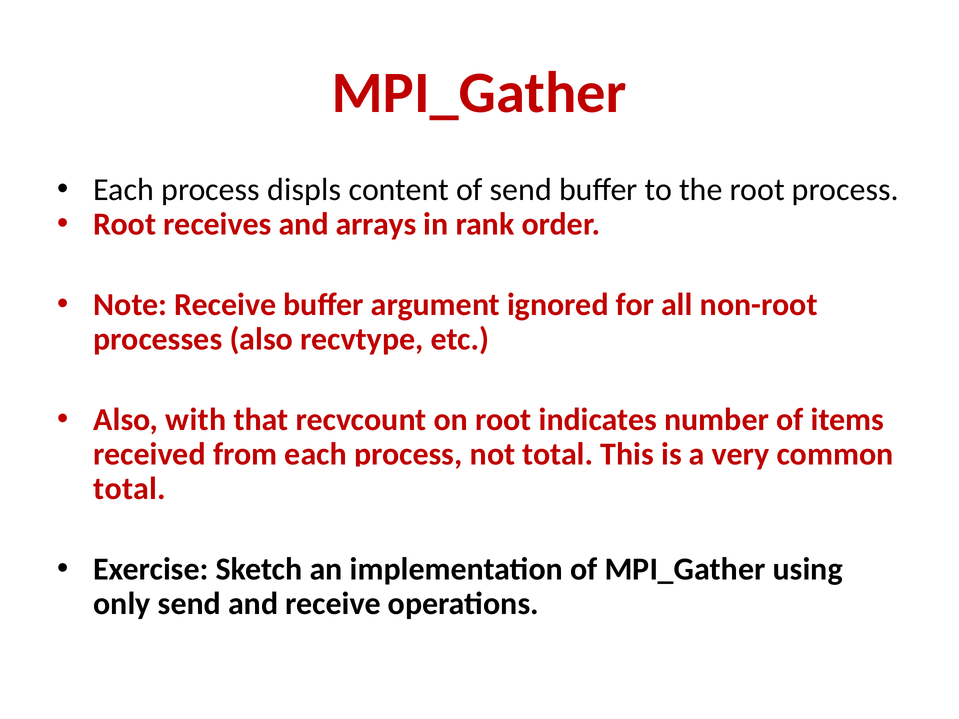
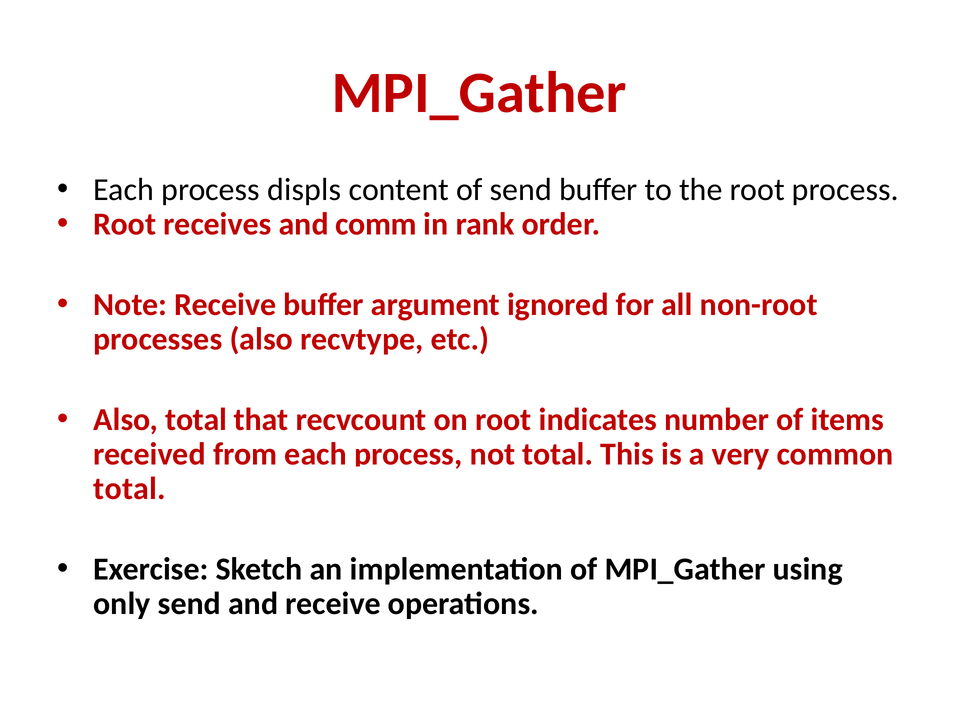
arrays: arrays -> comm (376, 224)
Also with: with -> total (196, 420)
